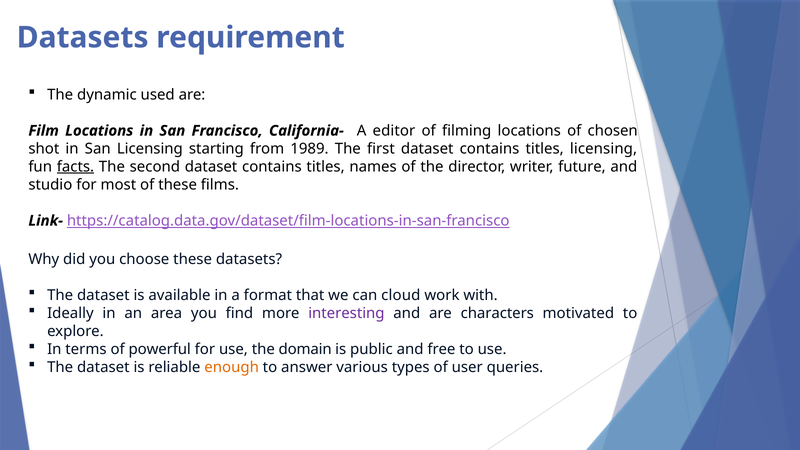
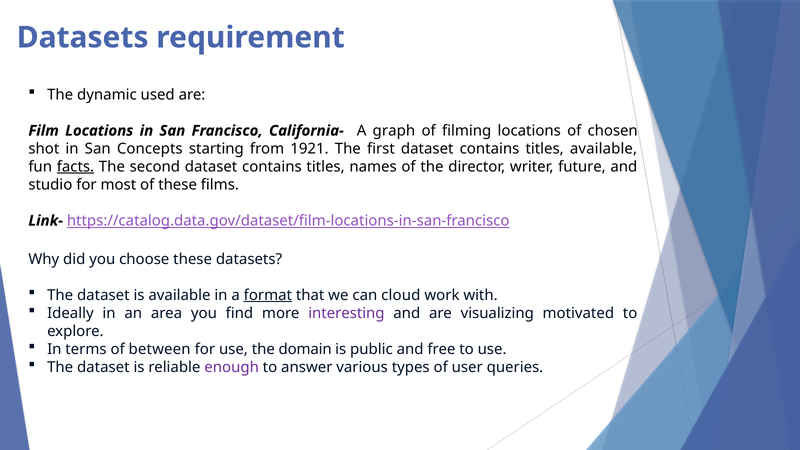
editor: editor -> graph (394, 131)
San Licensing: Licensing -> Concepts (150, 149)
1989: 1989 -> 1921 (309, 149)
titles licensing: licensing -> available (604, 149)
format underline: none -> present (268, 295)
characters: characters -> visualizing (497, 313)
powerful: powerful -> between (160, 349)
enough colour: orange -> purple (232, 367)
